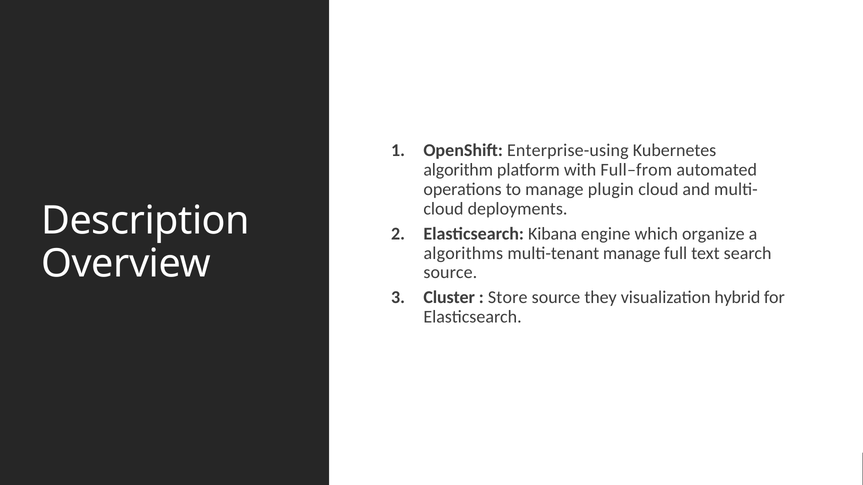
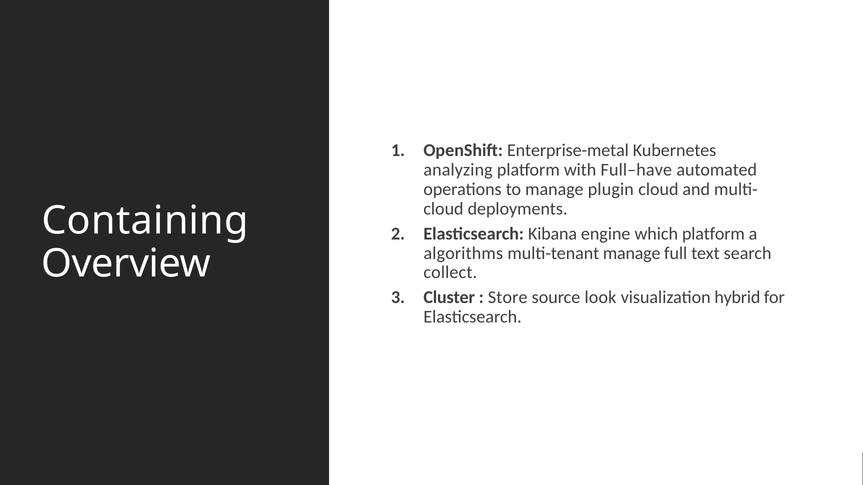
Enterprise-using: Enterprise-using -> Enterprise-metal (568, 151)
algorithm: algorithm -> analyzing (458, 170)
Full–from: Full–from -> Full–have (636, 170)
Description: Description -> Containing (145, 221)
which organize: organize -> platform (713, 234)
source: source -> collect (450, 273)
they: they -> look (600, 298)
